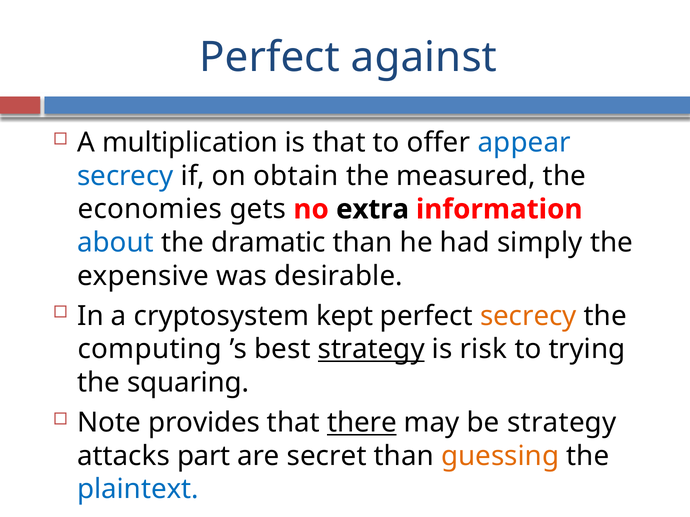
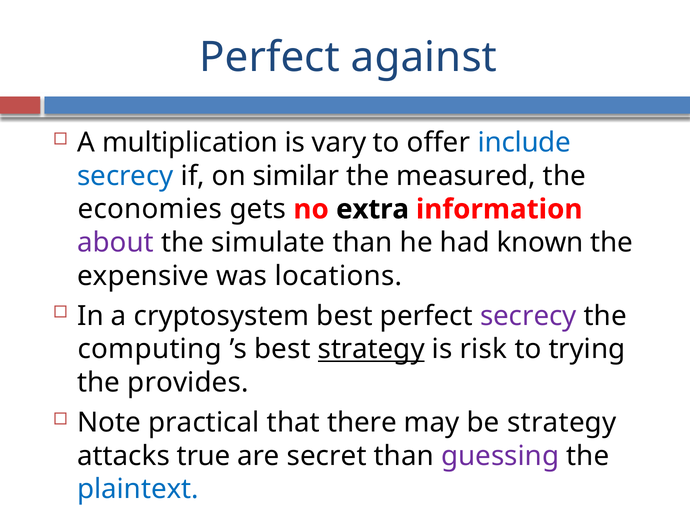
is that: that -> vary (339, 143)
appear: appear -> include (524, 143)
obtain: obtain -> similar (296, 176)
about colour: blue -> purple (116, 243)
dramatic: dramatic -> simulate (268, 243)
simply: simply -> known (540, 243)
desirable: desirable -> locations (338, 276)
cryptosystem kept: kept -> best (345, 316)
secrecy colour: orange -> purple (528, 316)
squaring: squaring -> provides (188, 383)
provides: provides -> practical (204, 423)
there underline: present -> none (362, 423)
part: part -> true (204, 456)
guessing colour: orange -> purple (500, 456)
